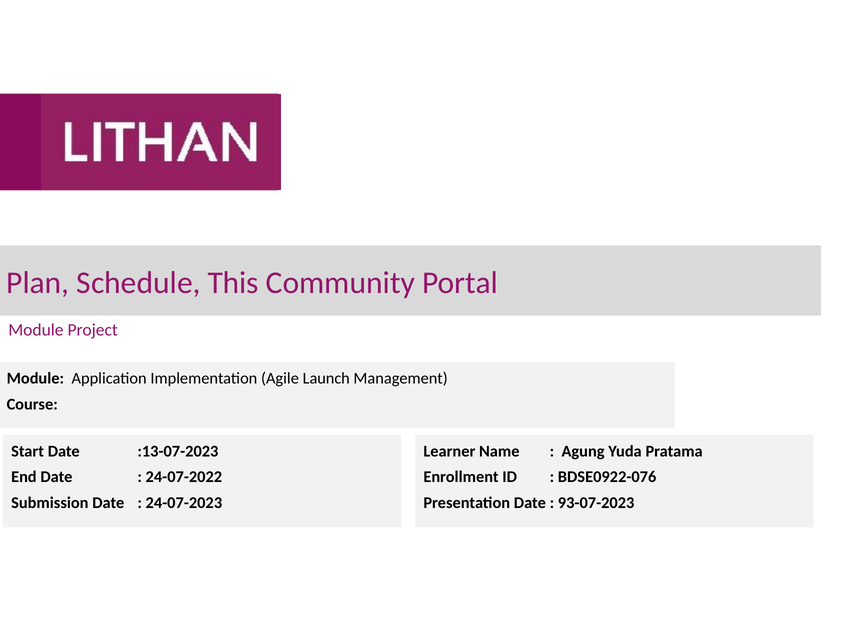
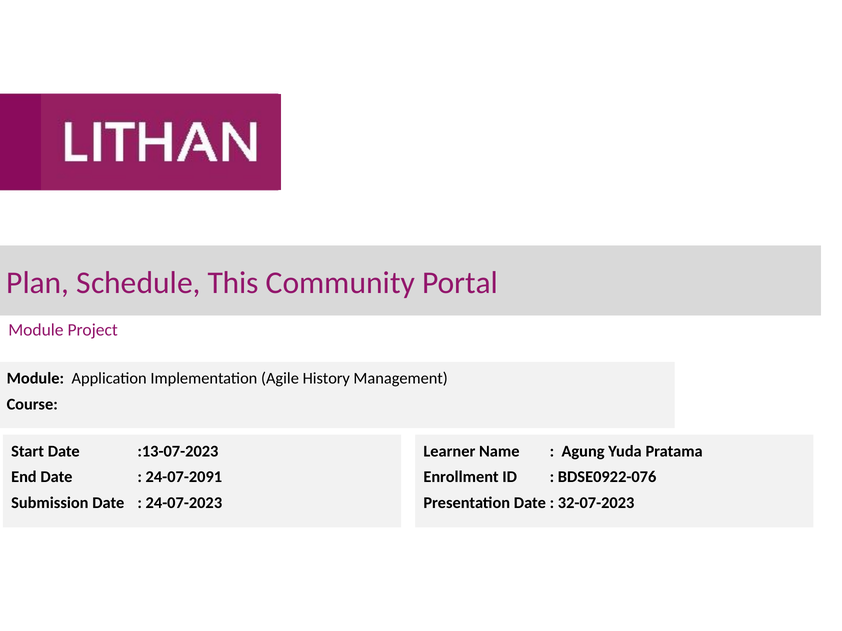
Launch: Launch -> History (326, 379)
24-07-2022: 24-07-2022 -> 24-07-2091 (184, 477)
93-07-2023: 93-07-2023 -> 32-07-2023 (596, 503)
